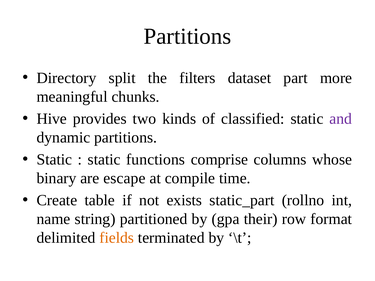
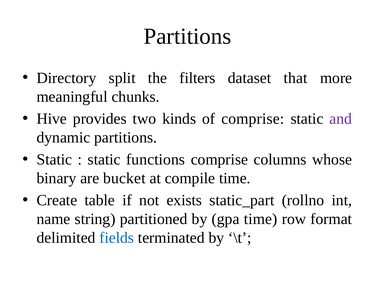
part: part -> that (296, 78)
of classified: classified -> comprise (253, 119)
escape: escape -> bucket (124, 178)
gpa their: their -> time (261, 219)
fields colour: orange -> blue (117, 238)
